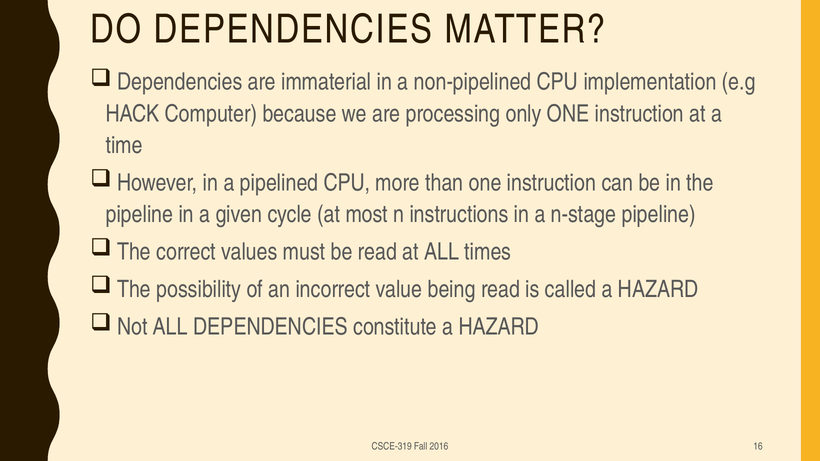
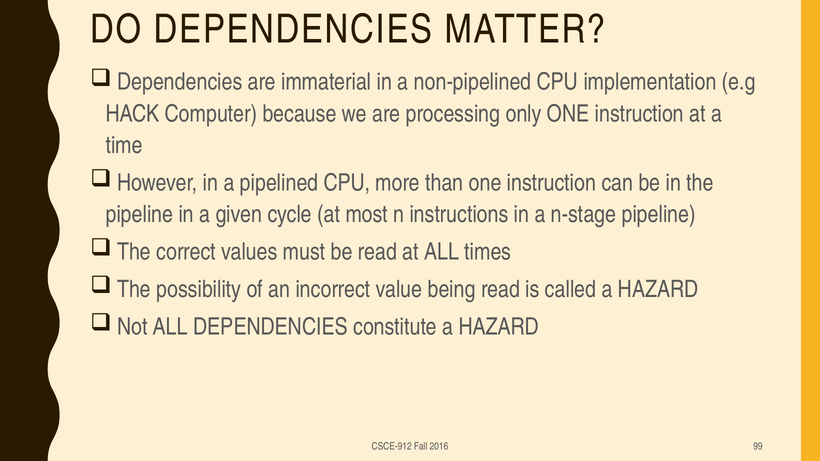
CSCE-319: CSCE-319 -> CSCE-912 (392, 447)
16: 16 -> 99 (758, 447)
